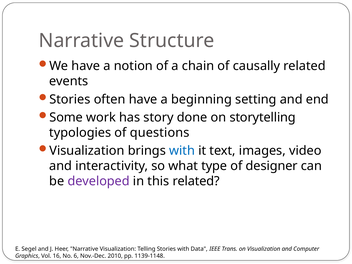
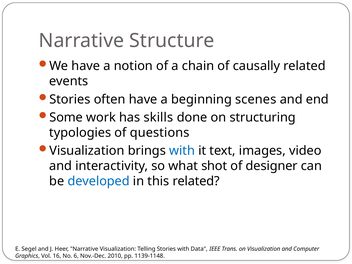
setting: setting -> scenes (256, 99)
story: story -> skills (158, 117)
storytelling: storytelling -> structuring (263, 117)
type: type -> shot (214, 166)
developed colour: purple -> blue (99, 181)
